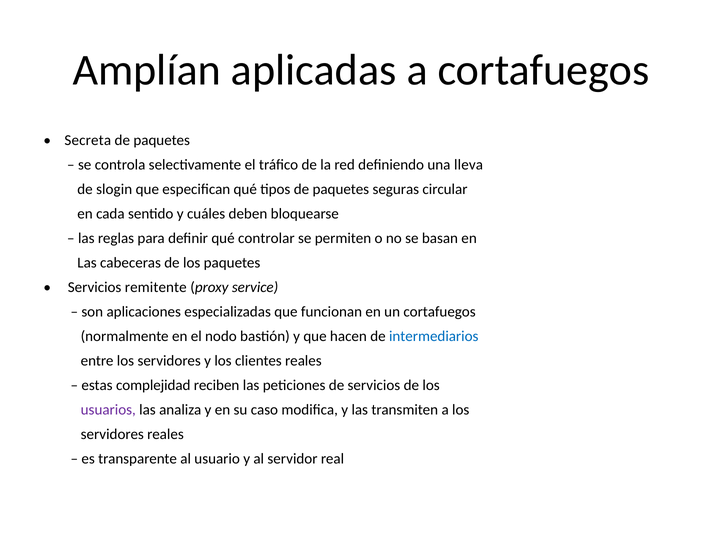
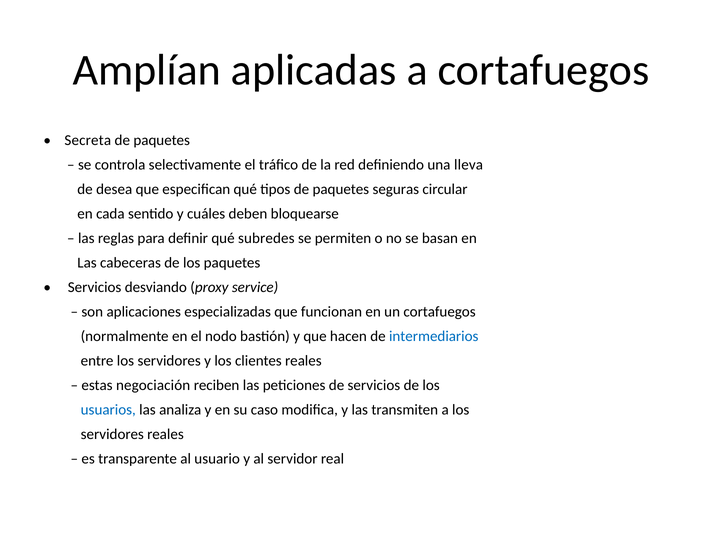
slogin: slogin -> desea (114, 189)
controlar: controlar -> subredes (266, 238)
remitente: remitente -> desviando (156, 287)
complejidad: complejidad -> negociación (153, 385)
usuarios colour: purple -> blue (108, 410)
